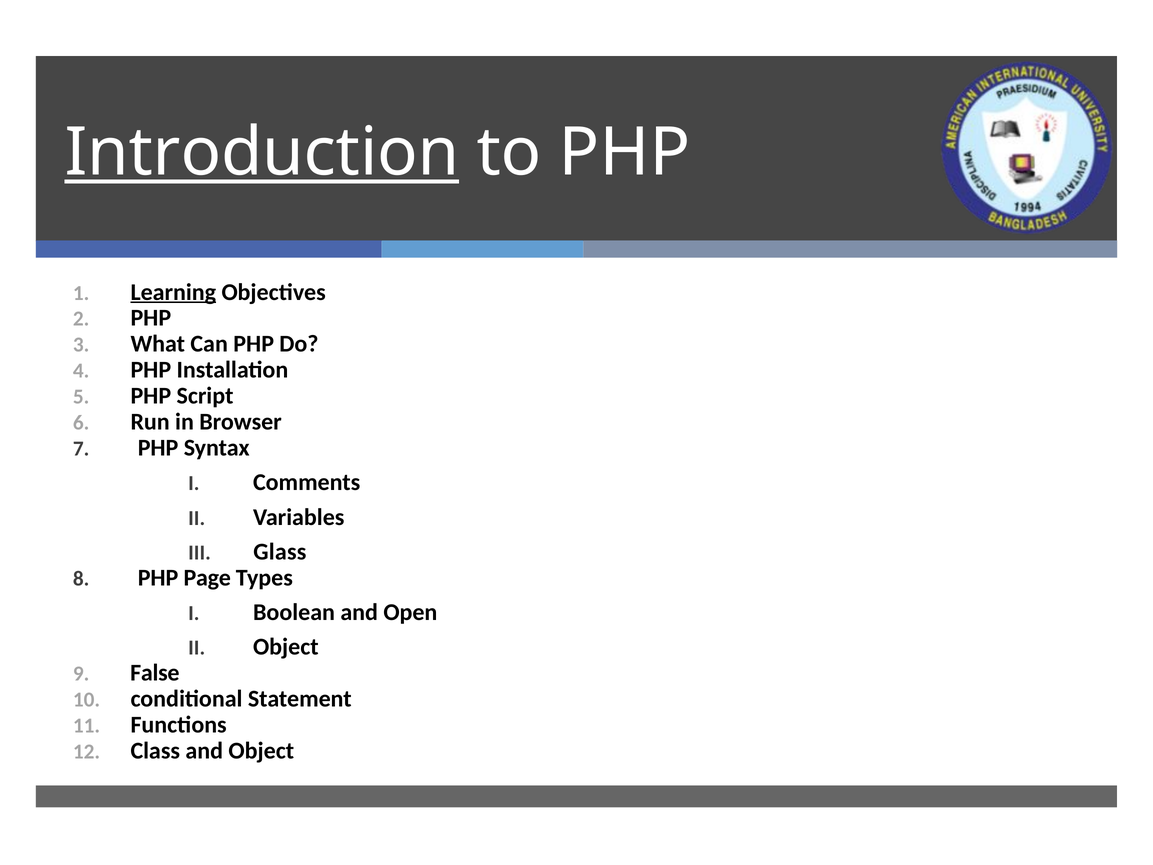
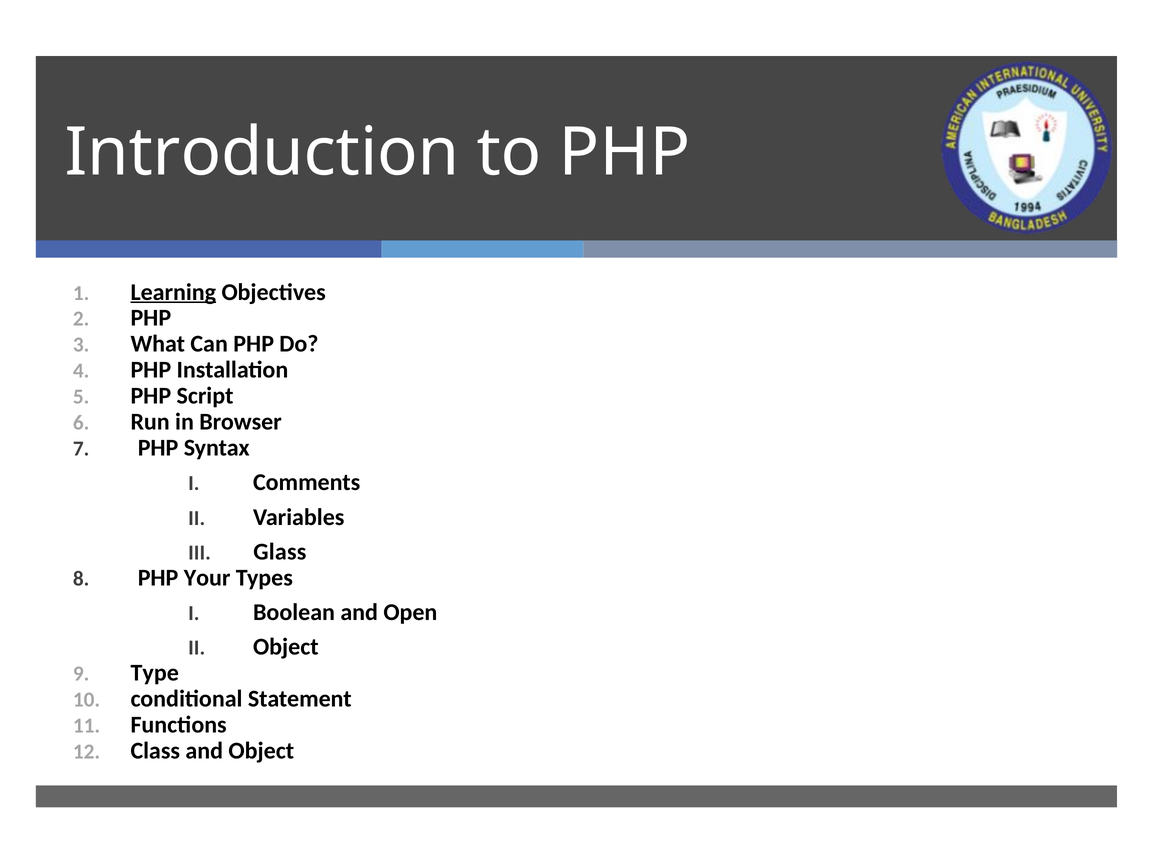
Introduction underline: present -> none (262, 152)
Page: Page -> Your (207, 578)
False: False -> Type (155, 673)
